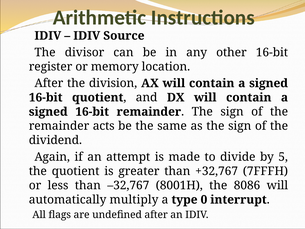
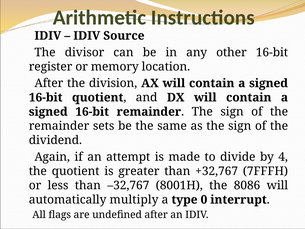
acts: acts -> sets (104, 126)
5: 5 -> 4 (283, 157)
